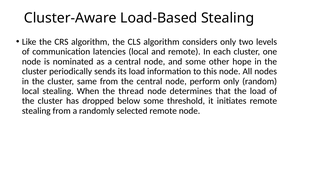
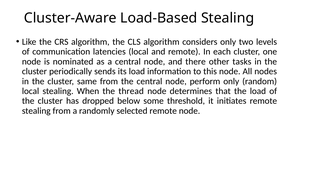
and some: some -> there (196, 62)
hope: hope -> tasks (242, 62)
